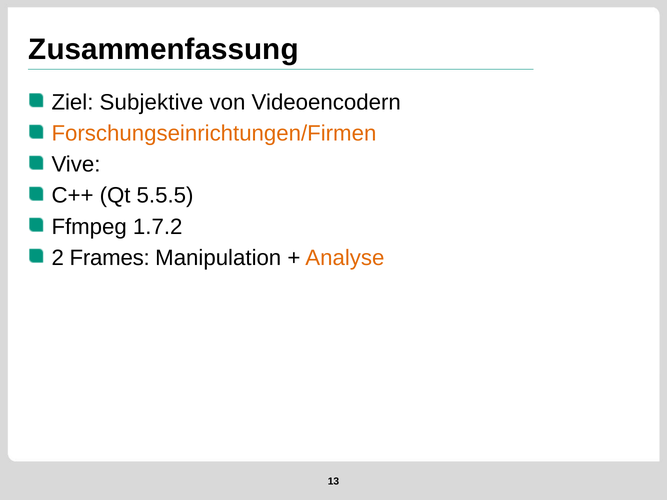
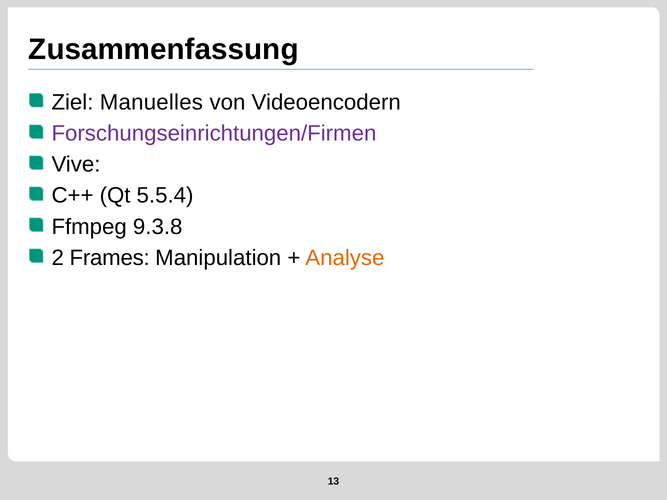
Subjektive: Subjektive -> Manuelles (151, 102)
Forschungseinrichtungen/Firmen colour: orange -> purple (214, 133)
5.5.5: 5.5.5 -> 5.5.4 (165, 196)
1.7.2: 1.7.2 -> 9.3.8 (158, 227)
